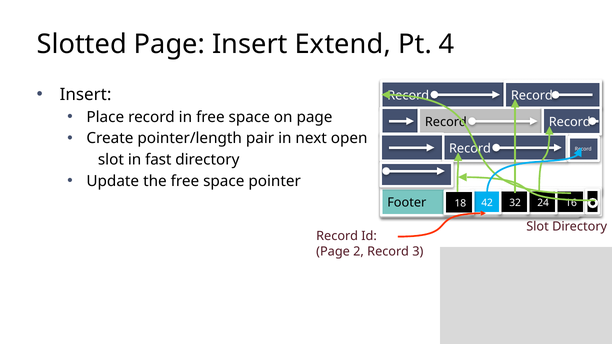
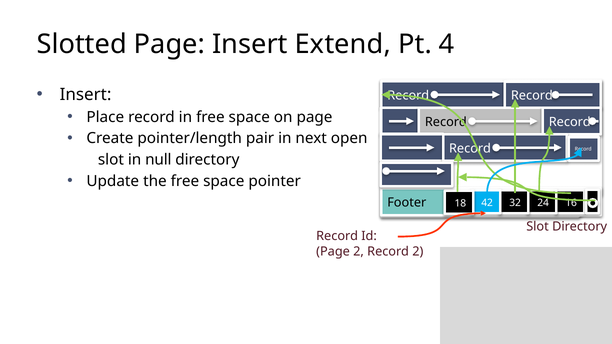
fast: fast -> null (158, 160)
Record 3: 3 -> 2 (418, 252)
